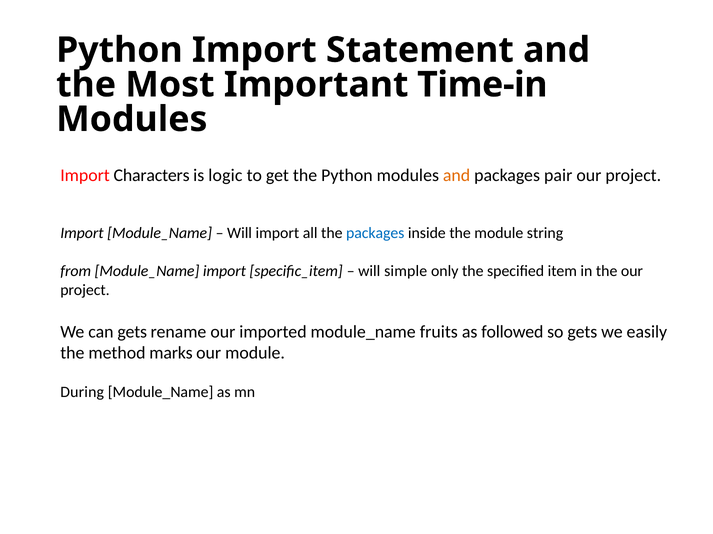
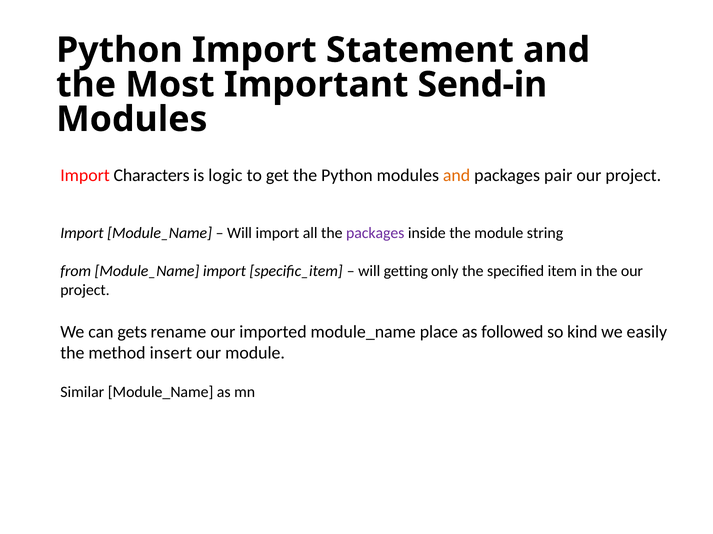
Time-in: Time-in -> Send-in (482, 85)
packages colour: blue -> purple (375, 233)
simple: simple -> getting (406, 271)
fruits: fruits -> place (439, 332)
so gets: gets -> kind (582, 332)
marks: marks -> insert (171, 354)
During: During -> Similar (82, 393)
